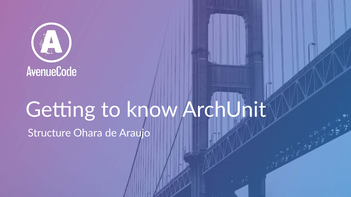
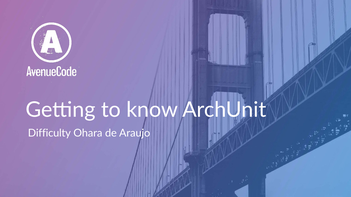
Structure: Structure -> Difficulty (49, 133)
